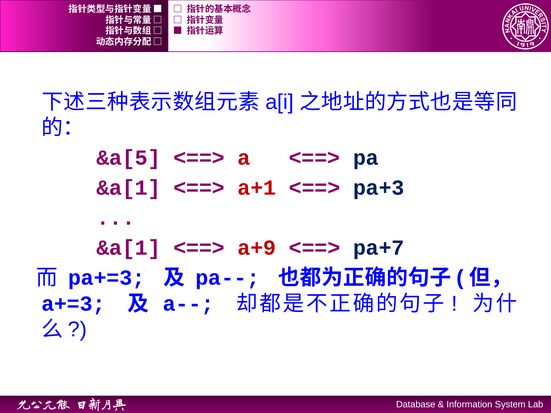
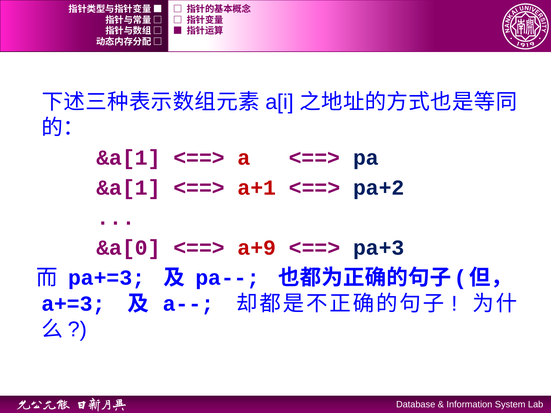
&a[5: &a[5 -> &a[1 (129, 158)
pa+3: pa+3 -> pa+2 (379, 188)
&a[1: &a[1 -> &a[0 (129, 248)
pa+7: pa+7 -> pa+3 (379, 248)
